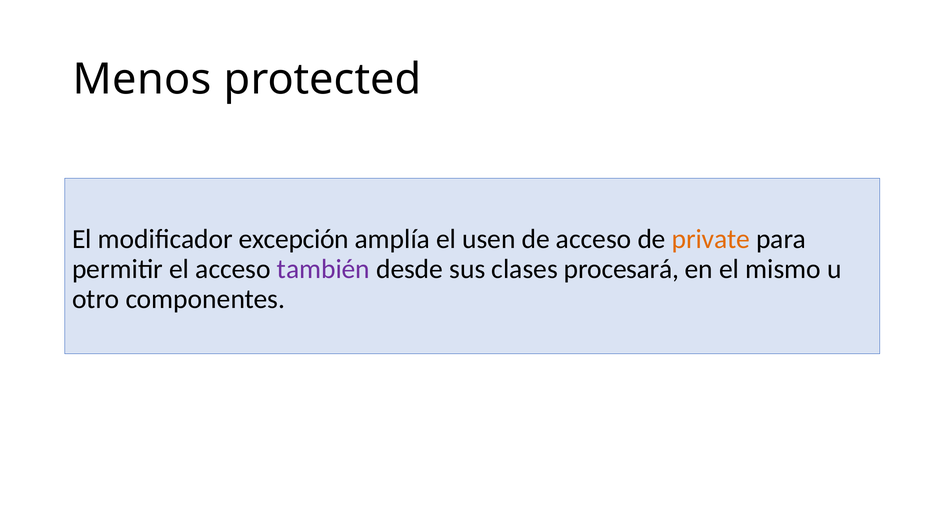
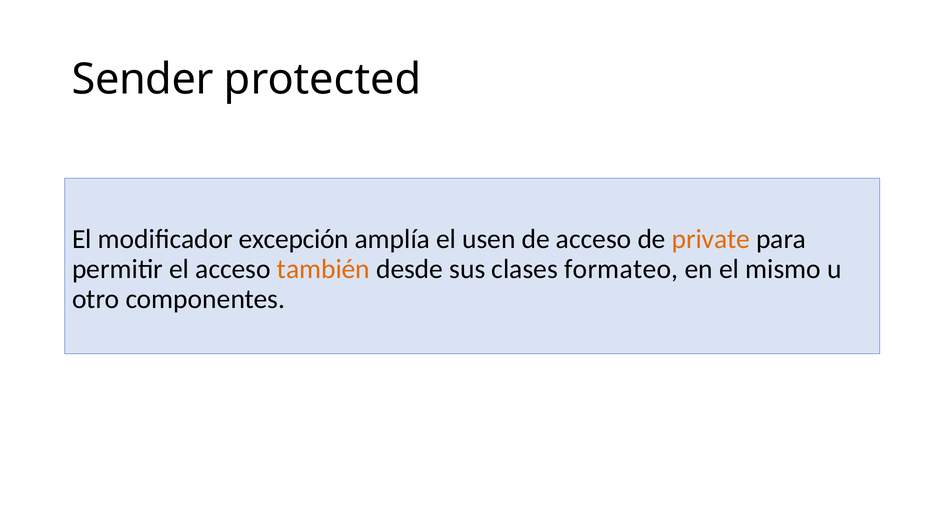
Menos: Menos -> Sender (143, 79)
también colour: purple -> orange (323, 269)
procesará: procesará -> formateo (621, 269)
